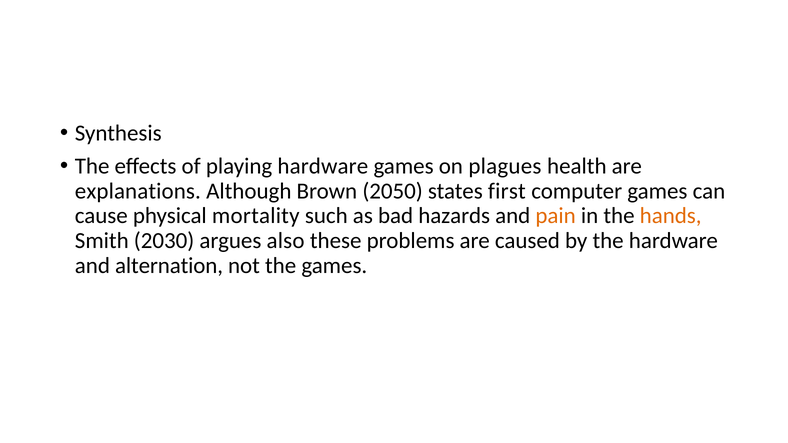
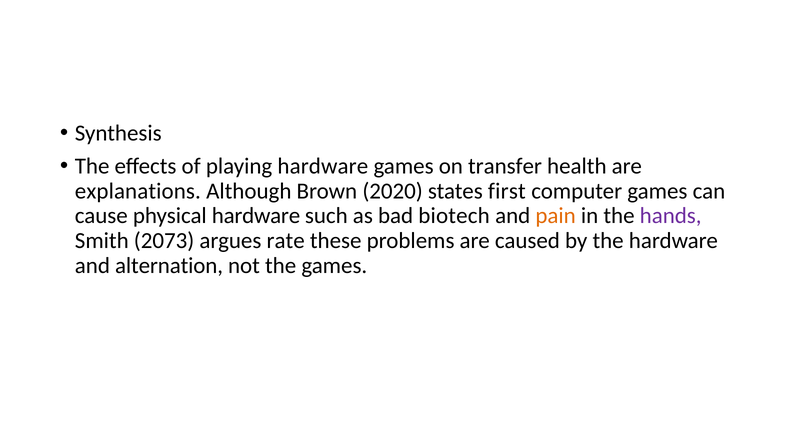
plagues: plagues -> transfer (505, 166)
2050: 2050 -> 2020 (393, 191)
physical mortality: mortality -> hardware (256, 216)
hazards: hazards -> biotech (454, 216)
hands colour: orange -> purple (671, 216)
2030: 2030 -> 2073 (164, 241)
also: also -> rate (286, 241)
